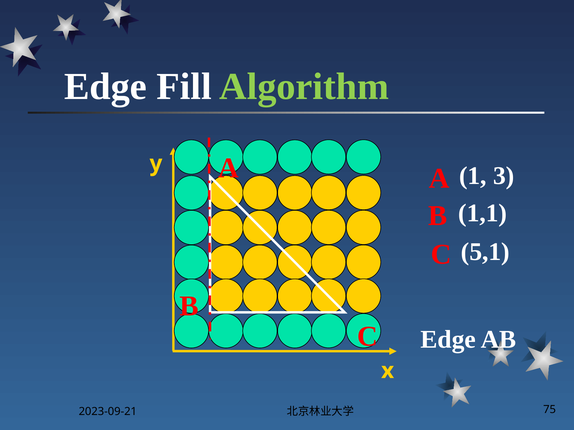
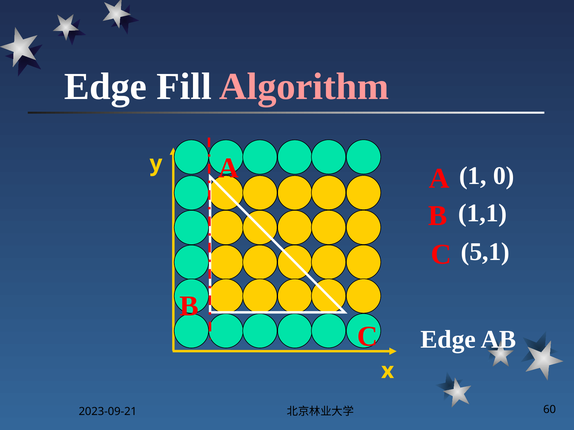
Algorithm colour: light green -> pink (304, 87)
3: 3 -> 0 (504, 176)
75: 75 -> 60 (550, 410)
